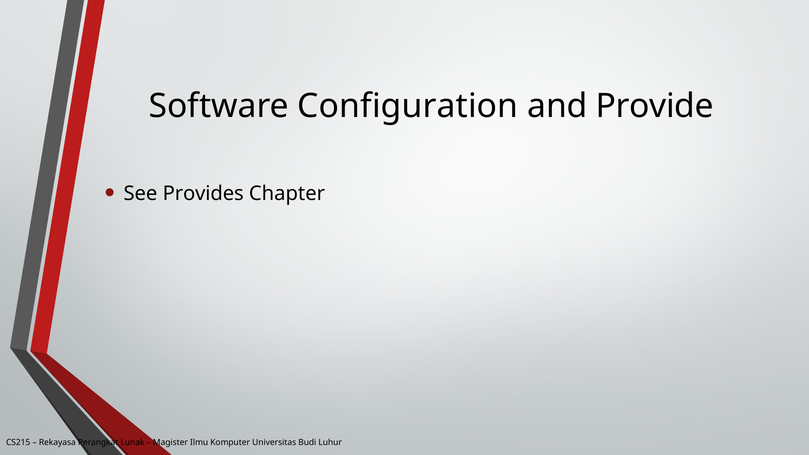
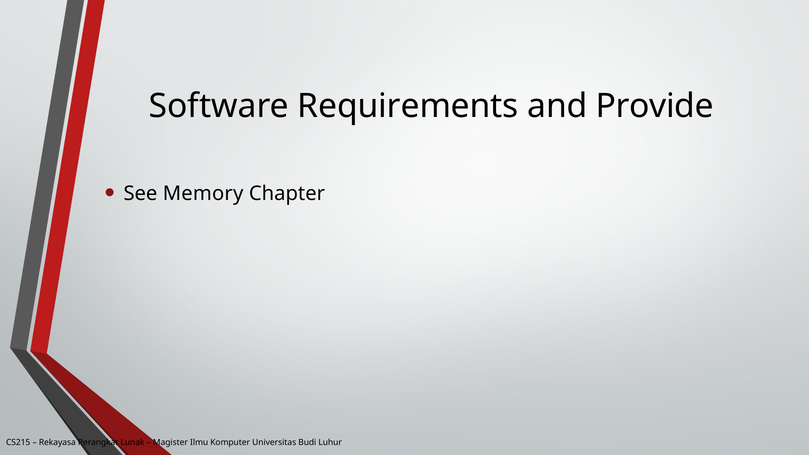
Configuration: Configuration -> Requirements (408, 106)
Provides: Provides -> Memory (203, 194)
